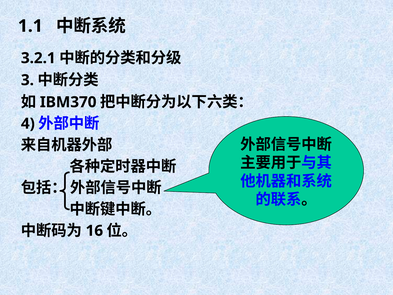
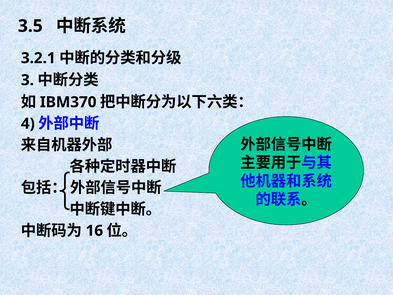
1.1: 1.1 -> 3.5 (30, 26)
